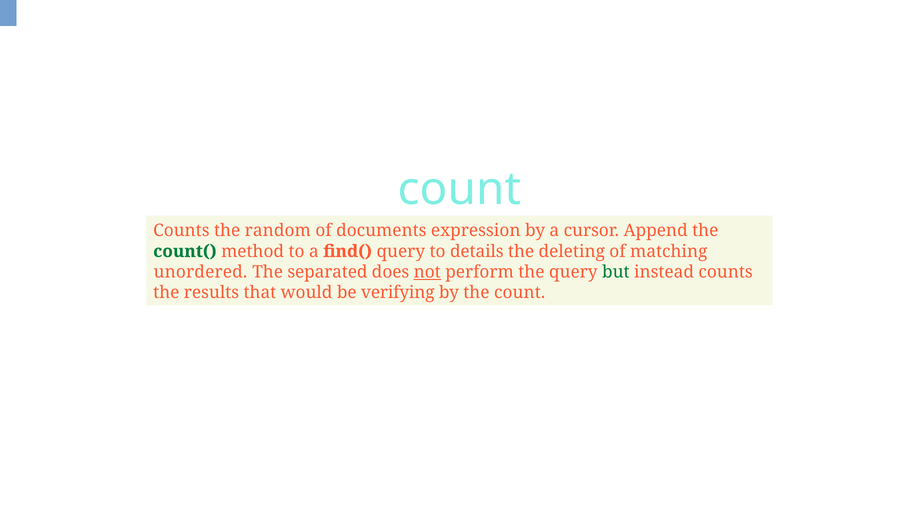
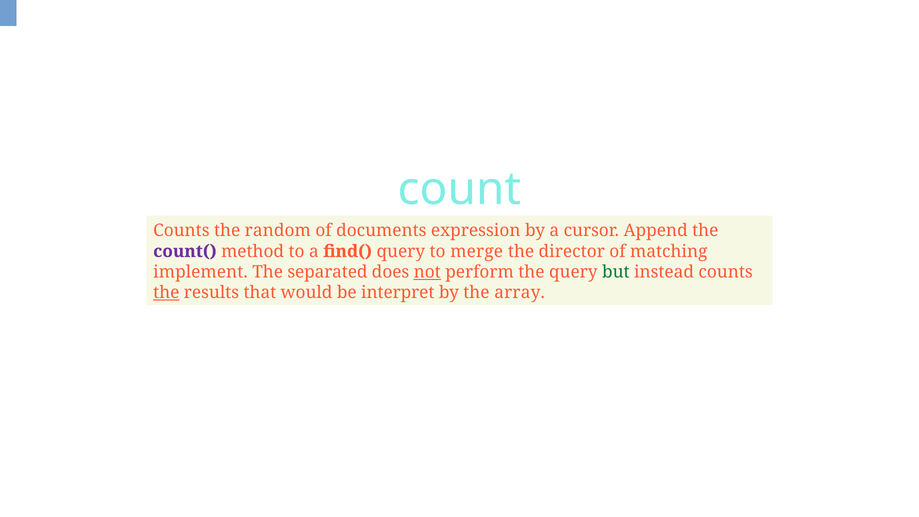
count( colour: green -> purple (185, 251)
details: details -> merge (477, 251)
deleting: deleting -> director (572, 251)
unordered: unordered -> implement (200, 272)
the underline: none -> present (166, 293)
verifying: verifying -> interpret (398, 293)
the count: count -> array (520, 293)
